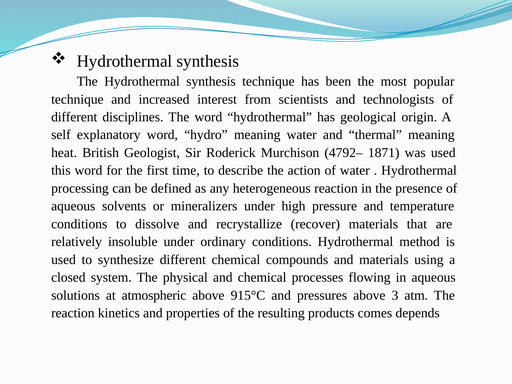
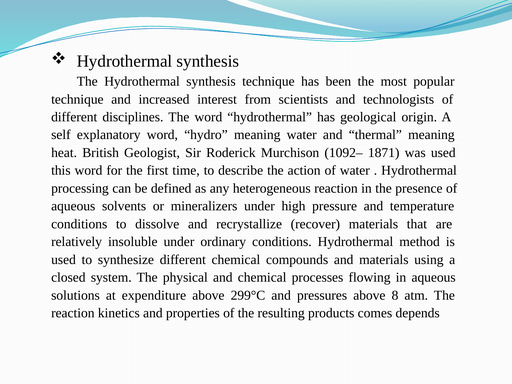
4792–: 4792– -> 1092– (344, 153)
atmospheric: atmospheric -> expenditure (154, 295)
915°C: 915°C -> 299°C (248, 295)
3: 3 -> 8 (395, 295)
